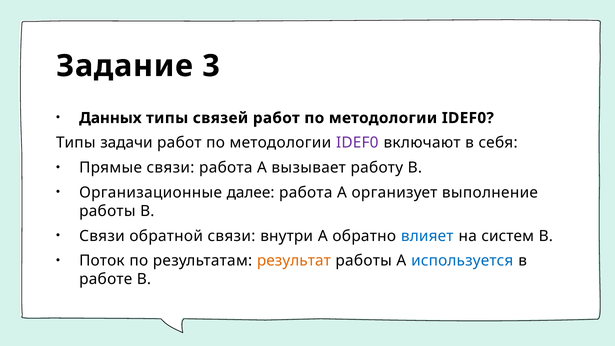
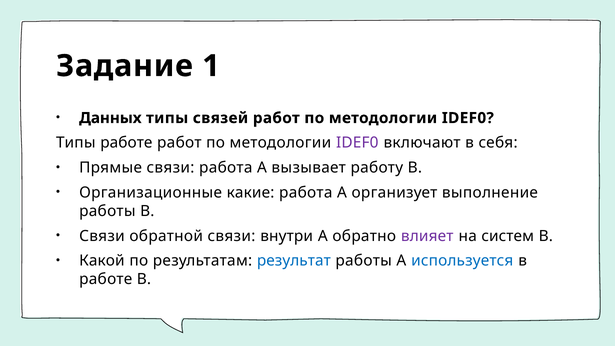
3: 3 -> 1 (211, 66)
Типы задачи: задачи -> работе (126, 143)
далее: далее -> какие (251, 193)
влияет colour: blue -> purple (427, 236)
Поток: Поток -> Какой (102, 261)
результат colour: orange -> blue (294, 261)
